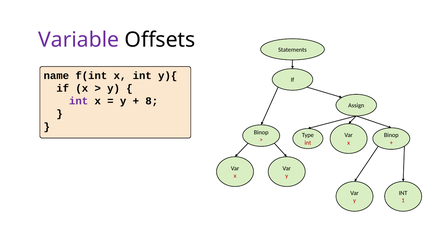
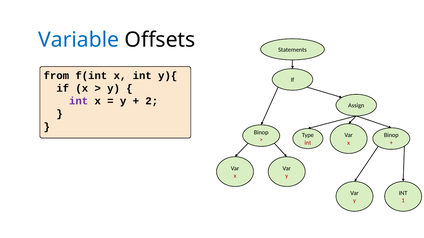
Variable colour: purple -> blue (79, 40)
name: name -> from (56, 76)
8: 8 -> 2 (152, 101)
